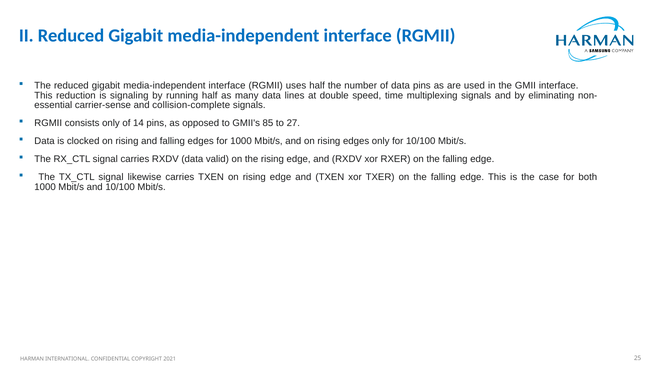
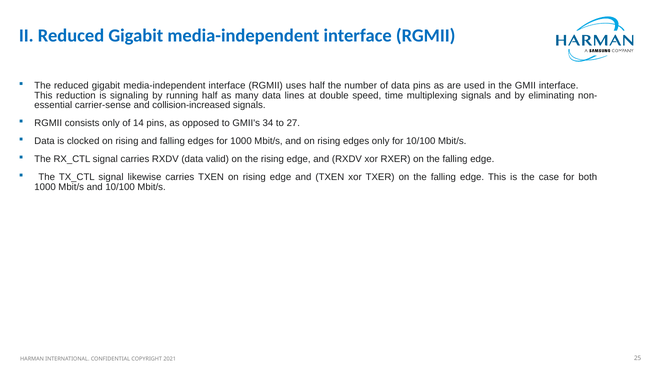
collision-complete: collision-complete -> collision-increased (191, 105)
85: 85 -> 34 (268, 123)
